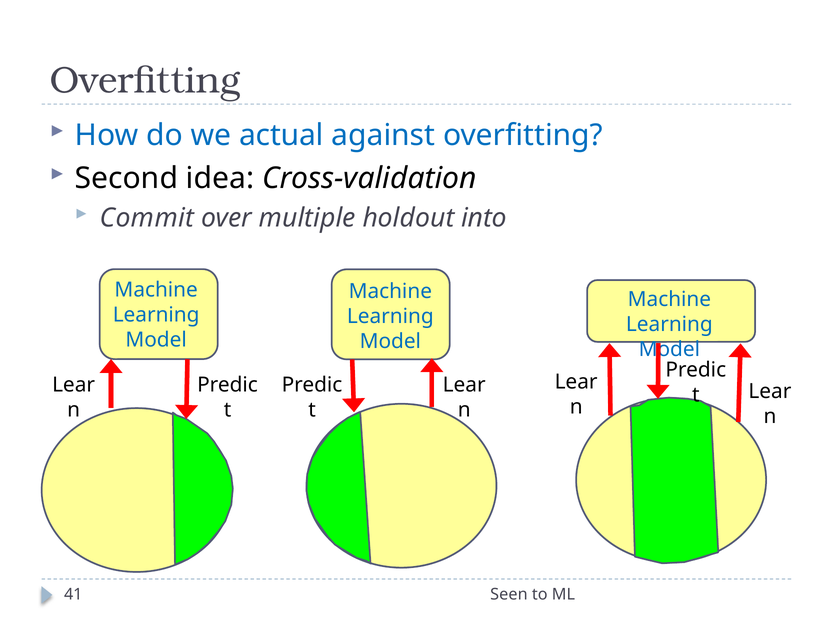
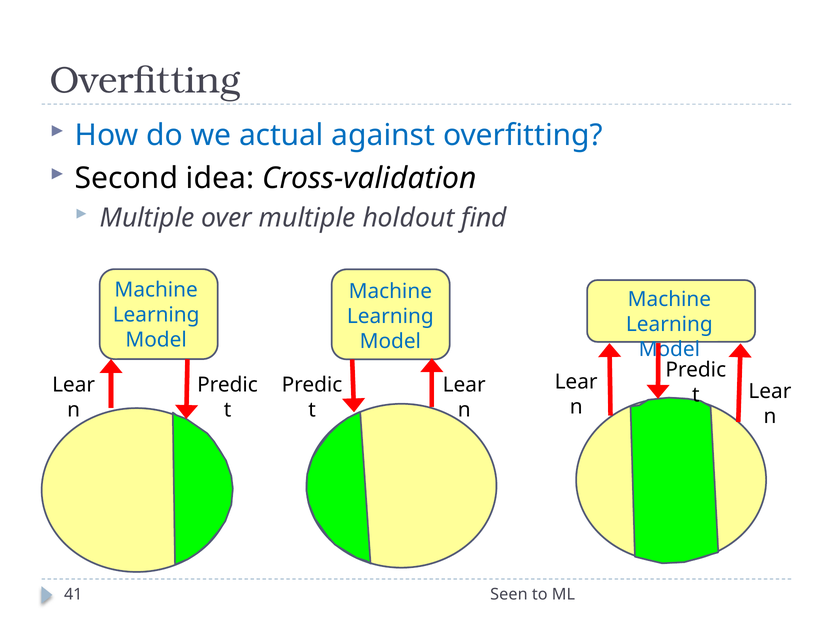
Commit: Commit -> Multiple (147, 218)
into: into -> find (484, 218)
